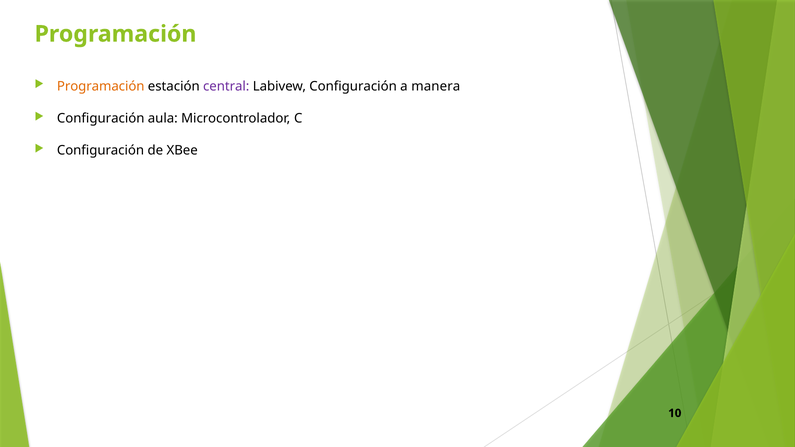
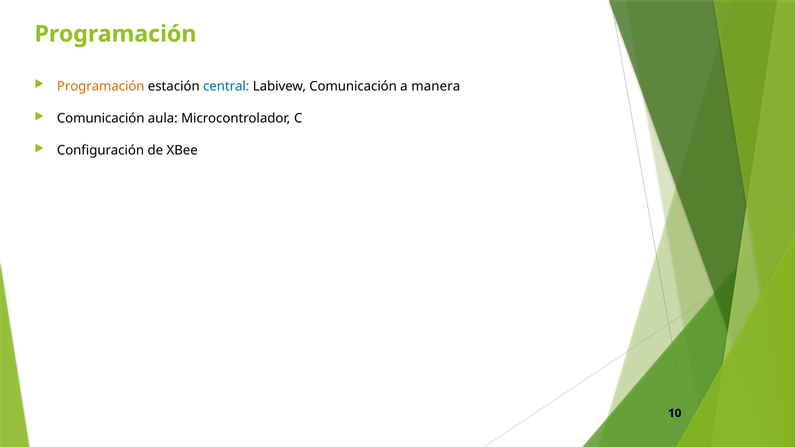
central colour: purple -> blue (226, 86)
Labivew Configuración: Configuración -> Comunicación (353, 86)
Configuración: Configuración -> Comunicación (101, 118)
